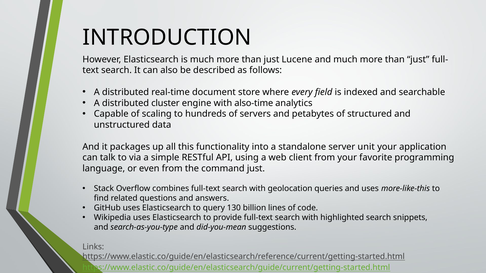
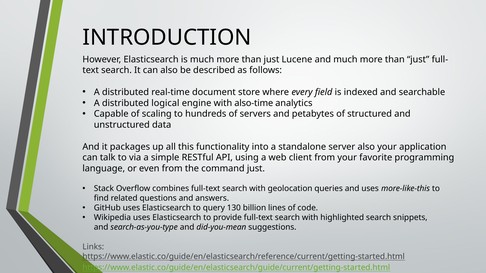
cluster: cluster -> logical (165, 103)
server unit: unit -> also (366, 147)
